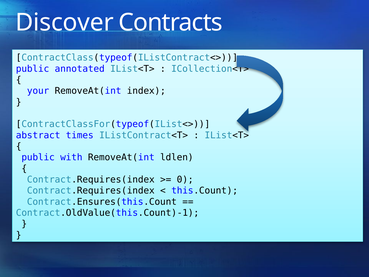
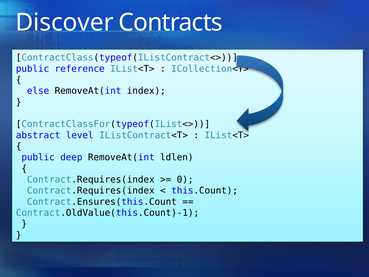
annotated: annotated -> reference (80, 69)
your: your -> else (38, 91)
times: times -> level (80, 135)
with: with -> deep (71, 157)
